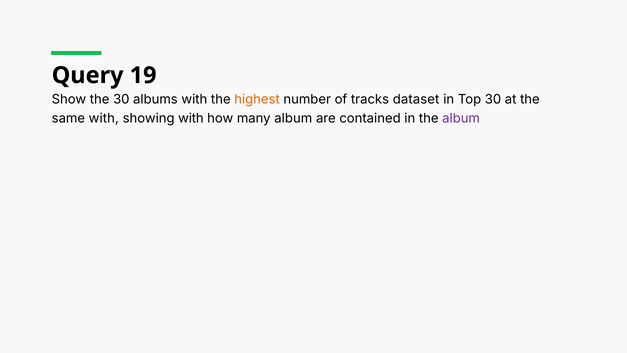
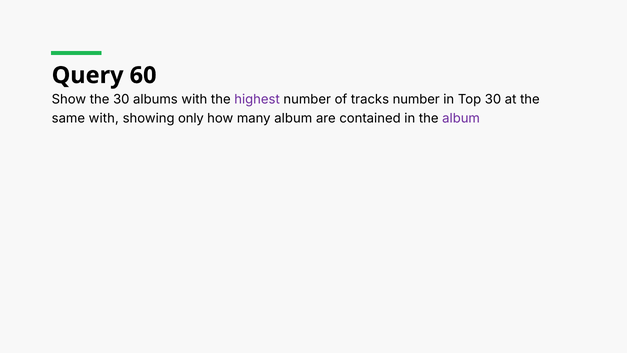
19: 19 -> 60 (143, 75)
highest colour: orange -> purple (257, 99)
tracks dataset: dataset -> number (416, 99)
showing with: with -> only (191, 118)
